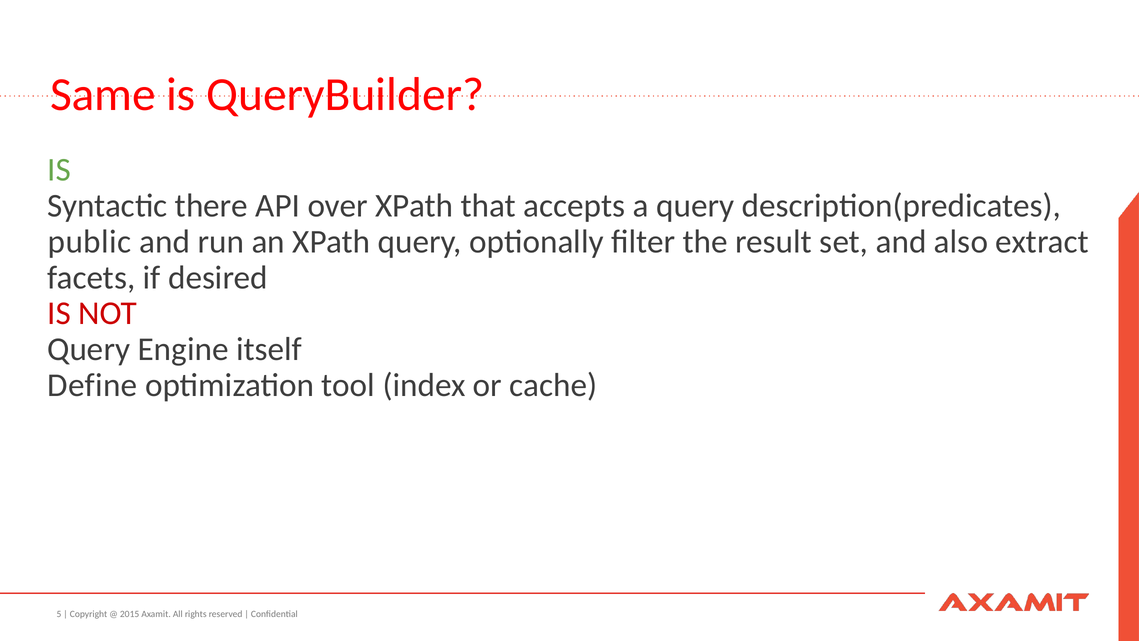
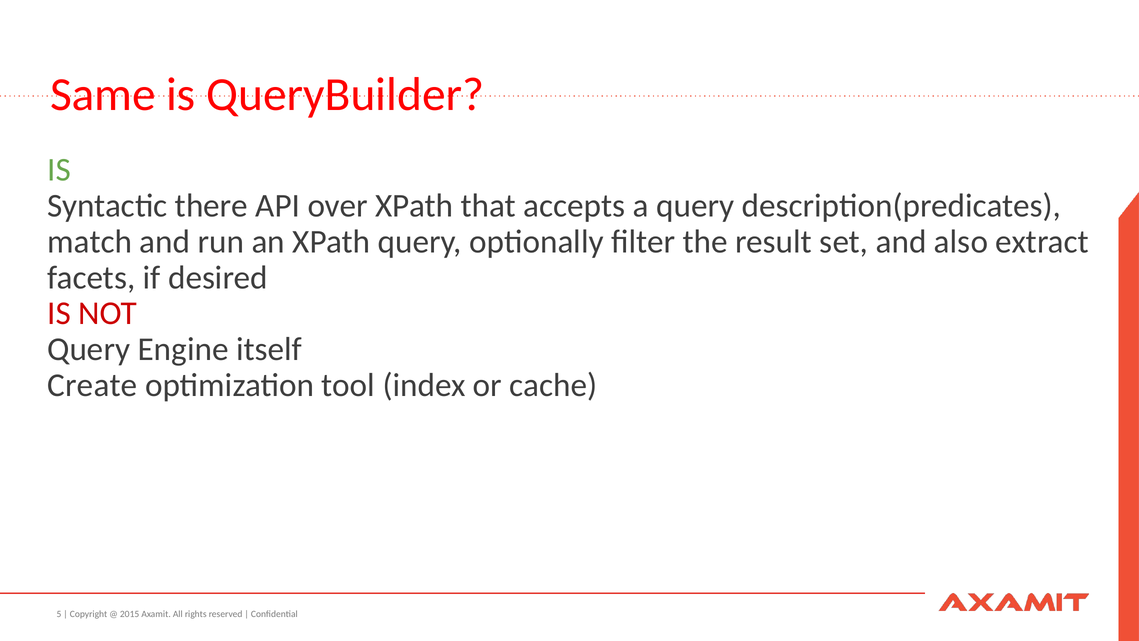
public: public -> match (90, 242)
Define: Define -> Create (92, 385)
